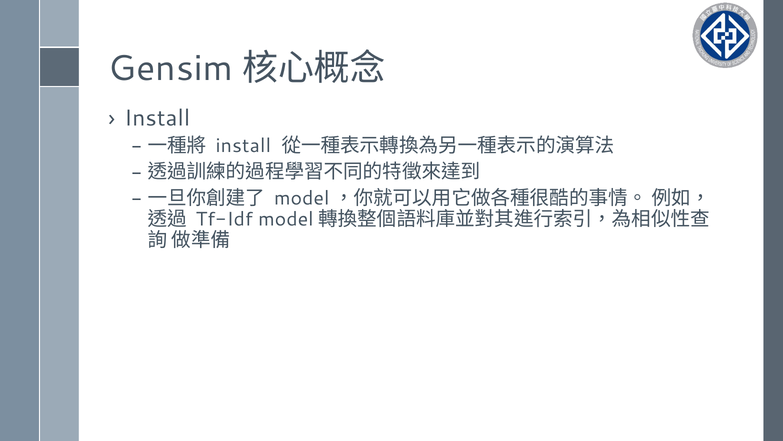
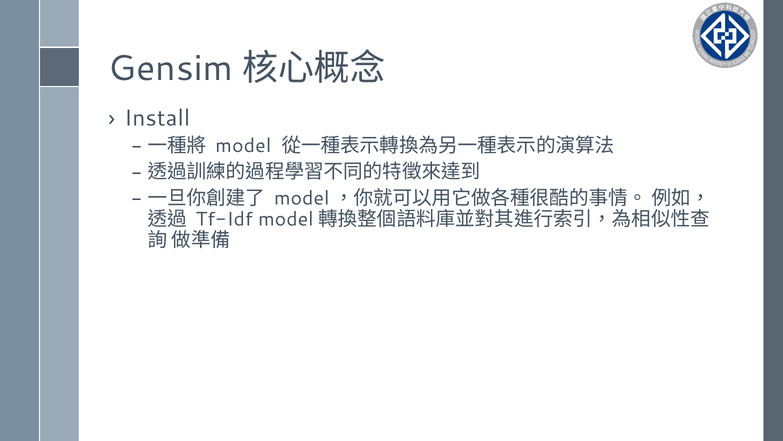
install: install -> model (243, 146)
